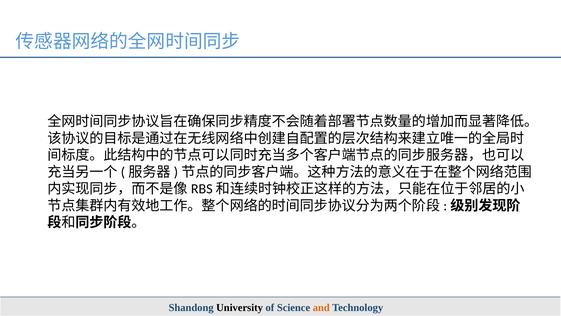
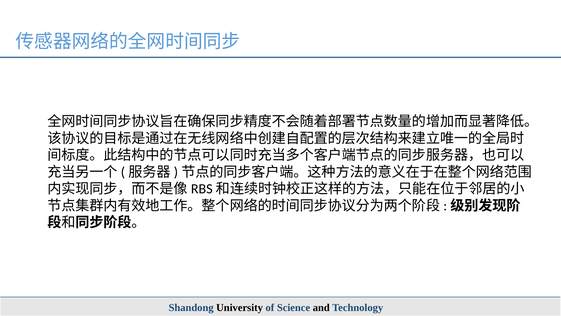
and colour: orange -> black (321, 307)
